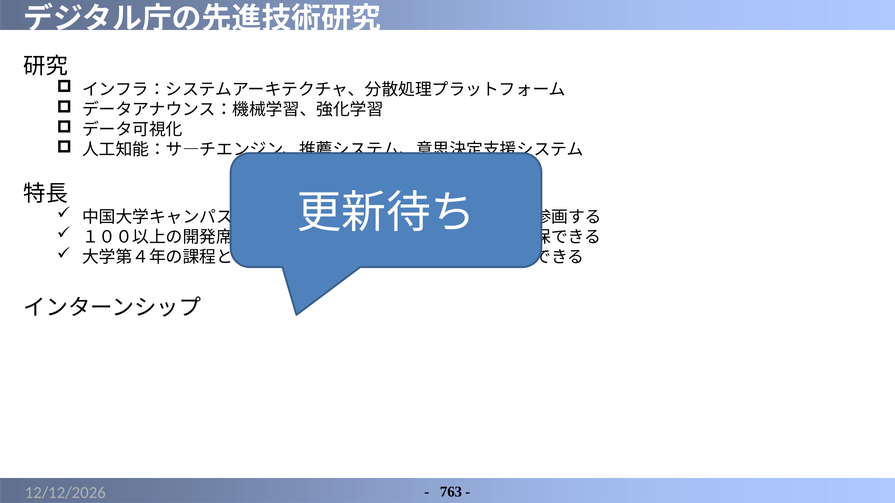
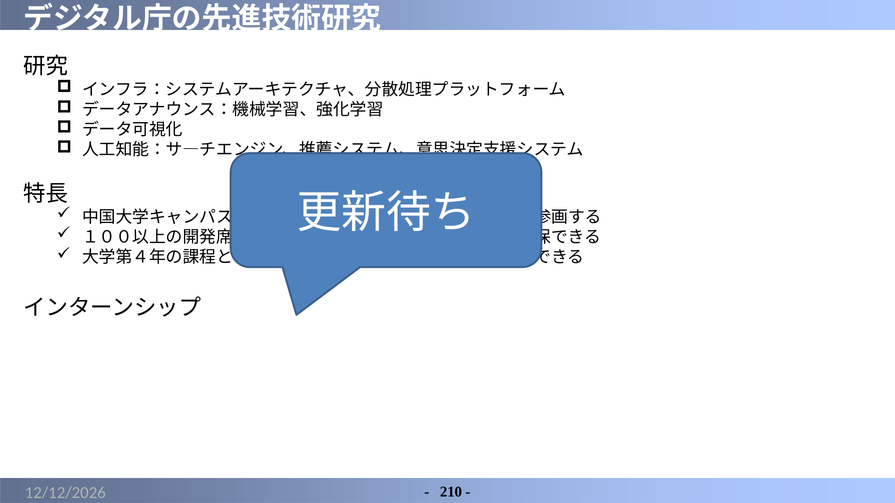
763: 763 -> 210 (451, 492)
